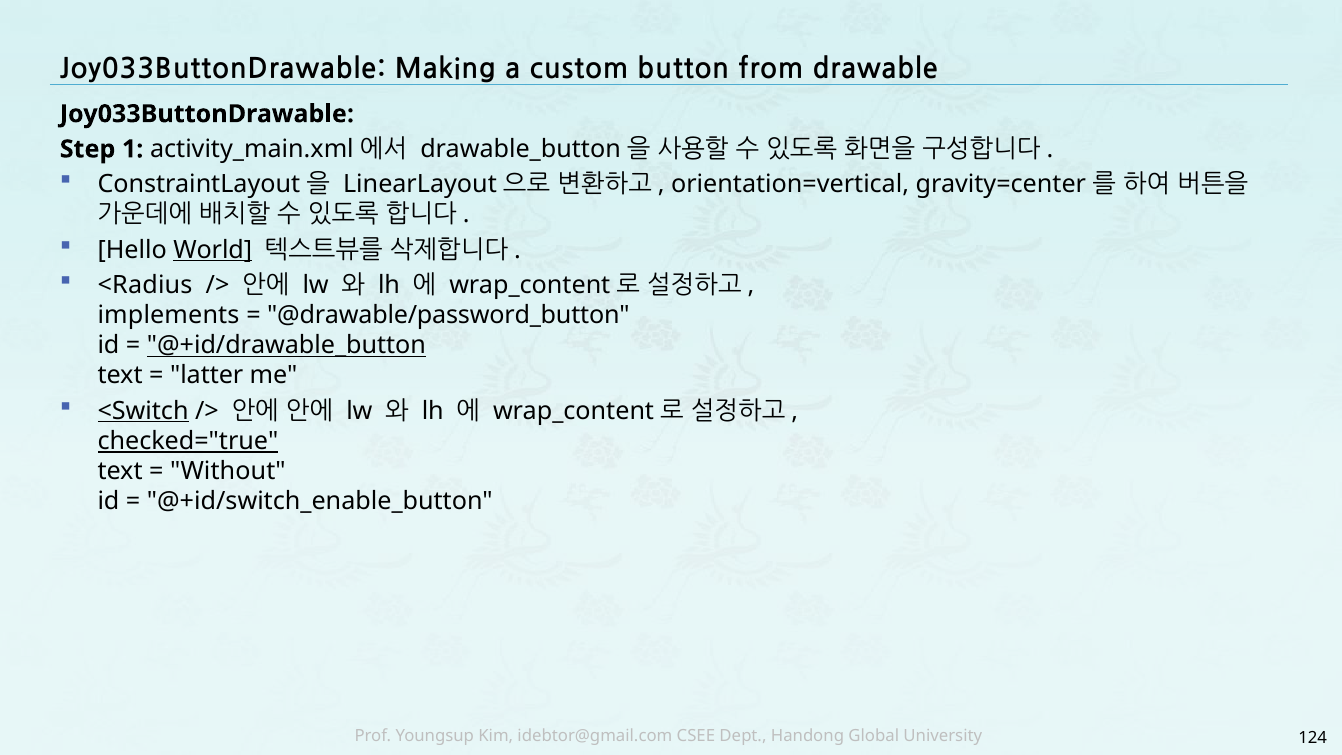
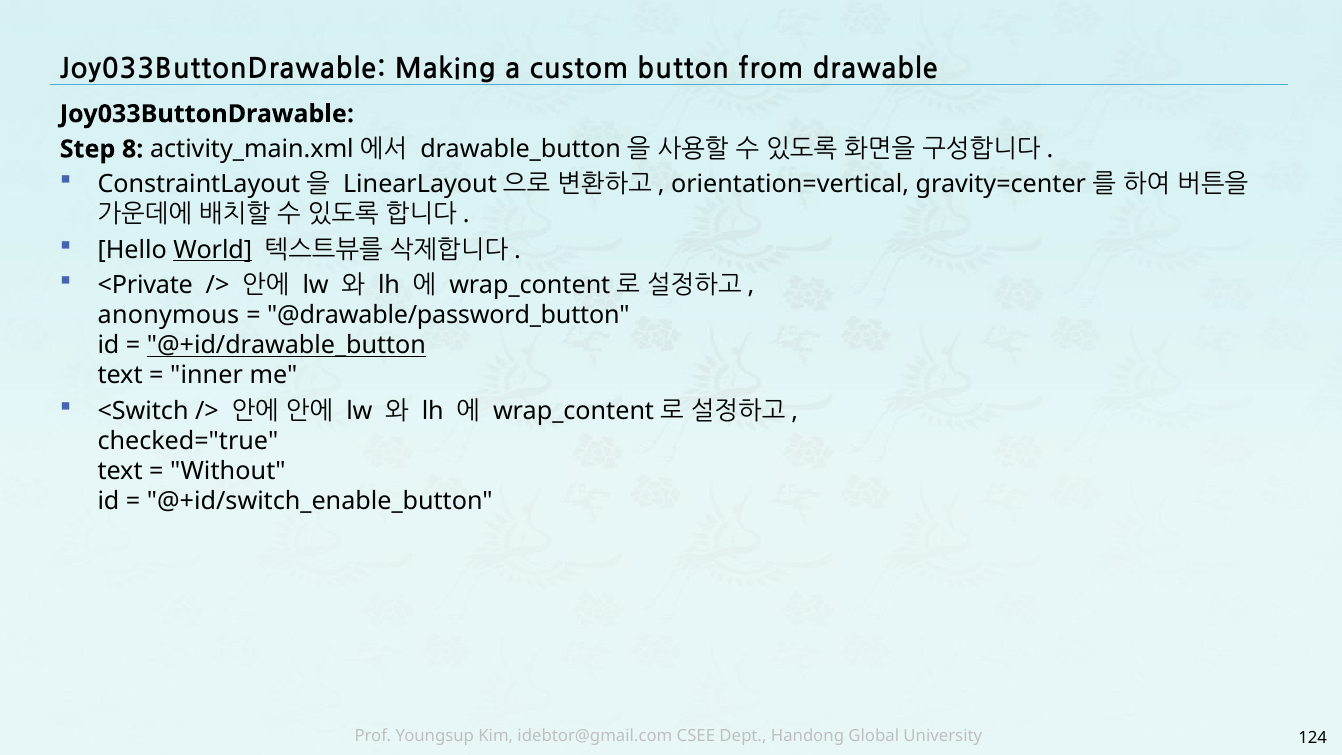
1: 1 -> 8 (133, 149)
<Radius: <Radius -> <Private (145, 285)
implements: implements -> anonymous (168, 315)
latter: latter -> inner (207, 376)
<Switch underline: present -> none (143, 411)
checked="true underline: present -> none (188, 441)
